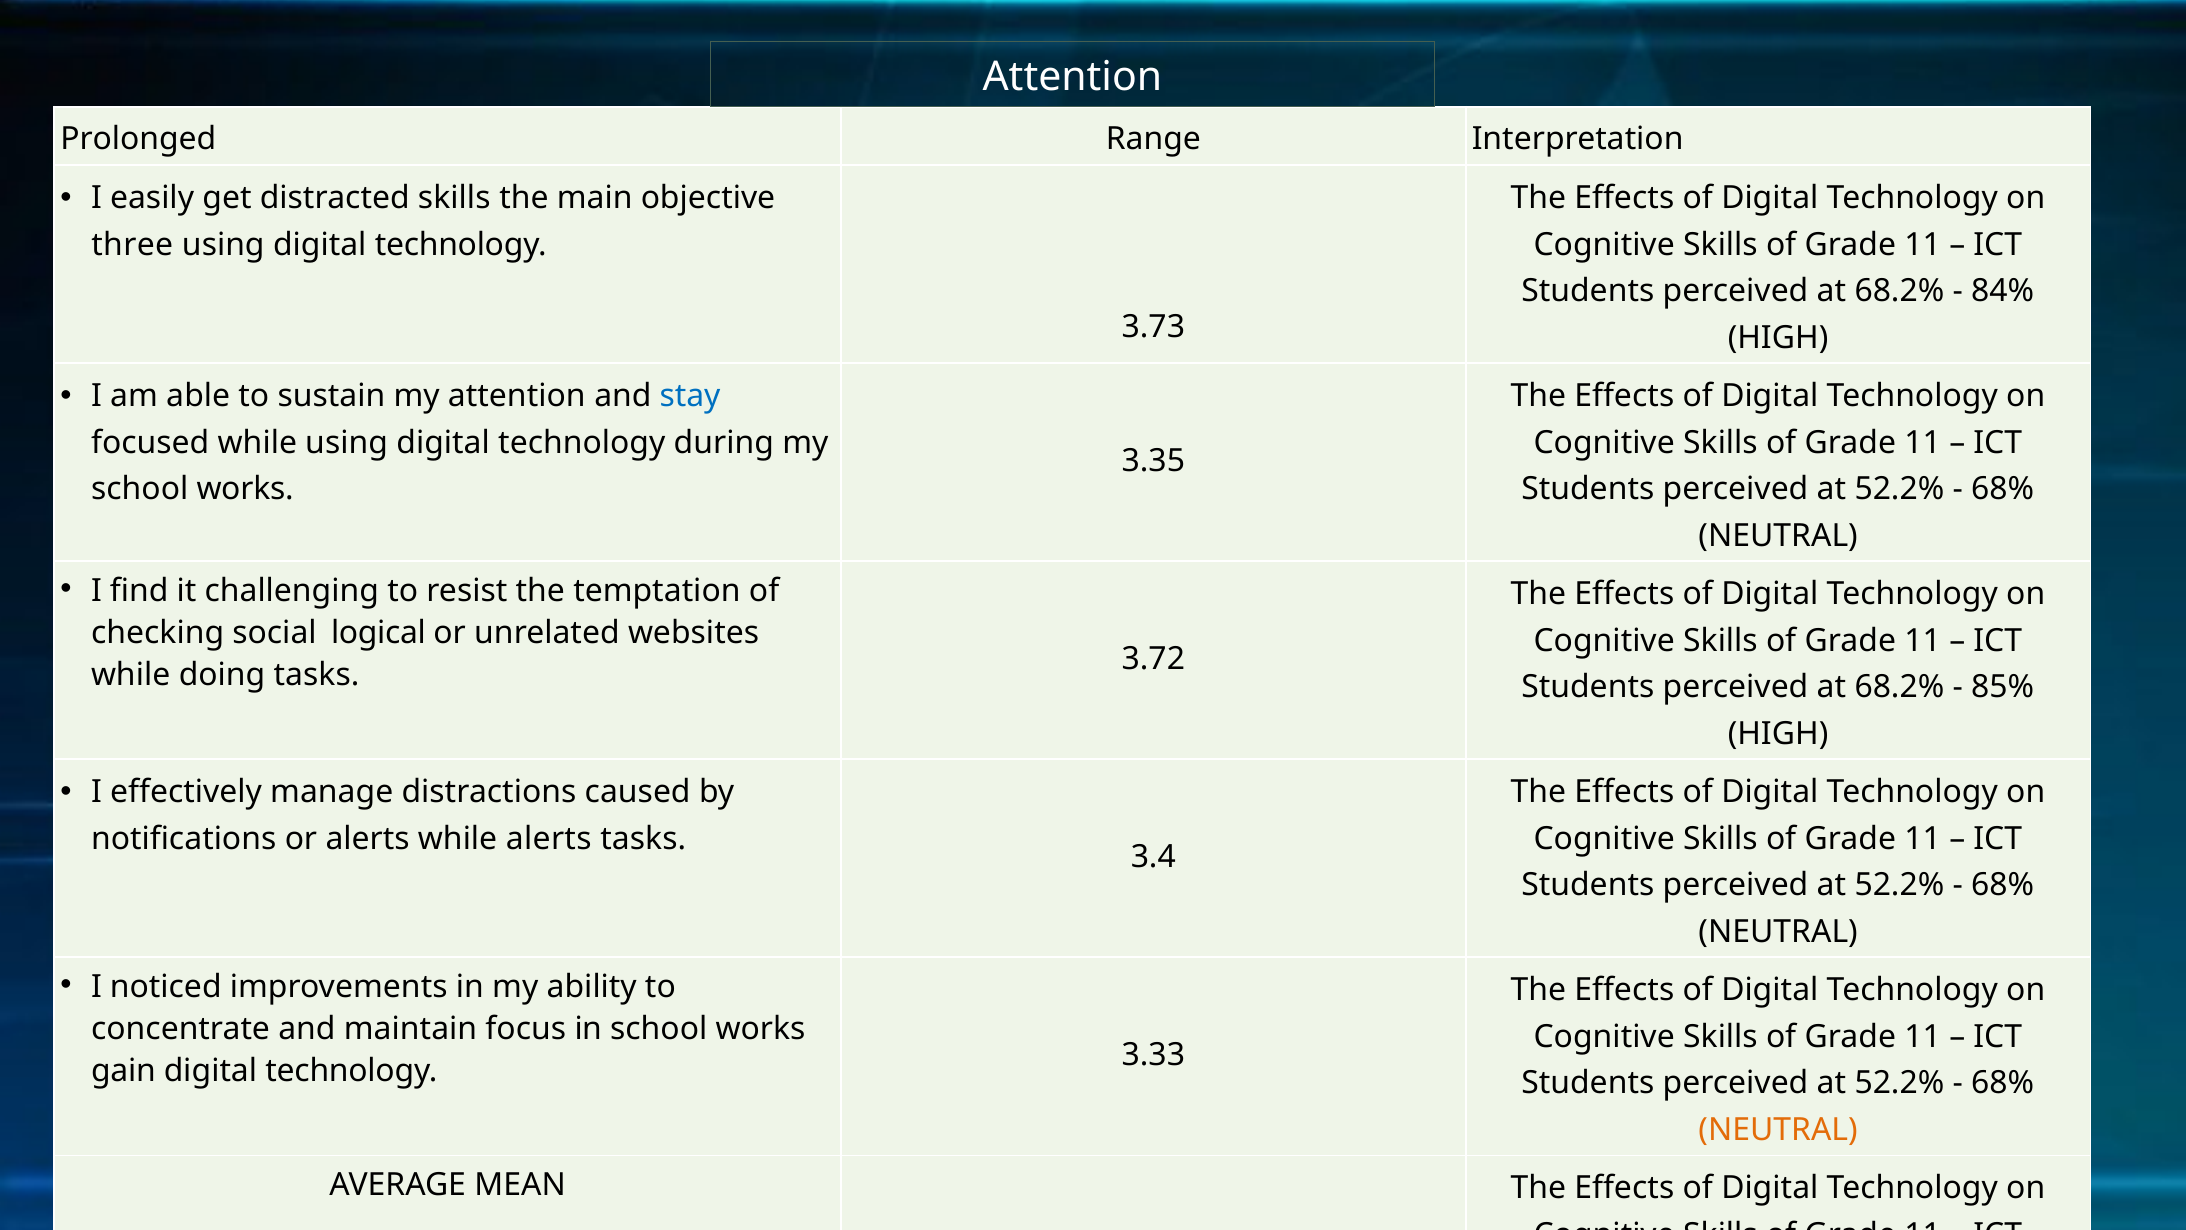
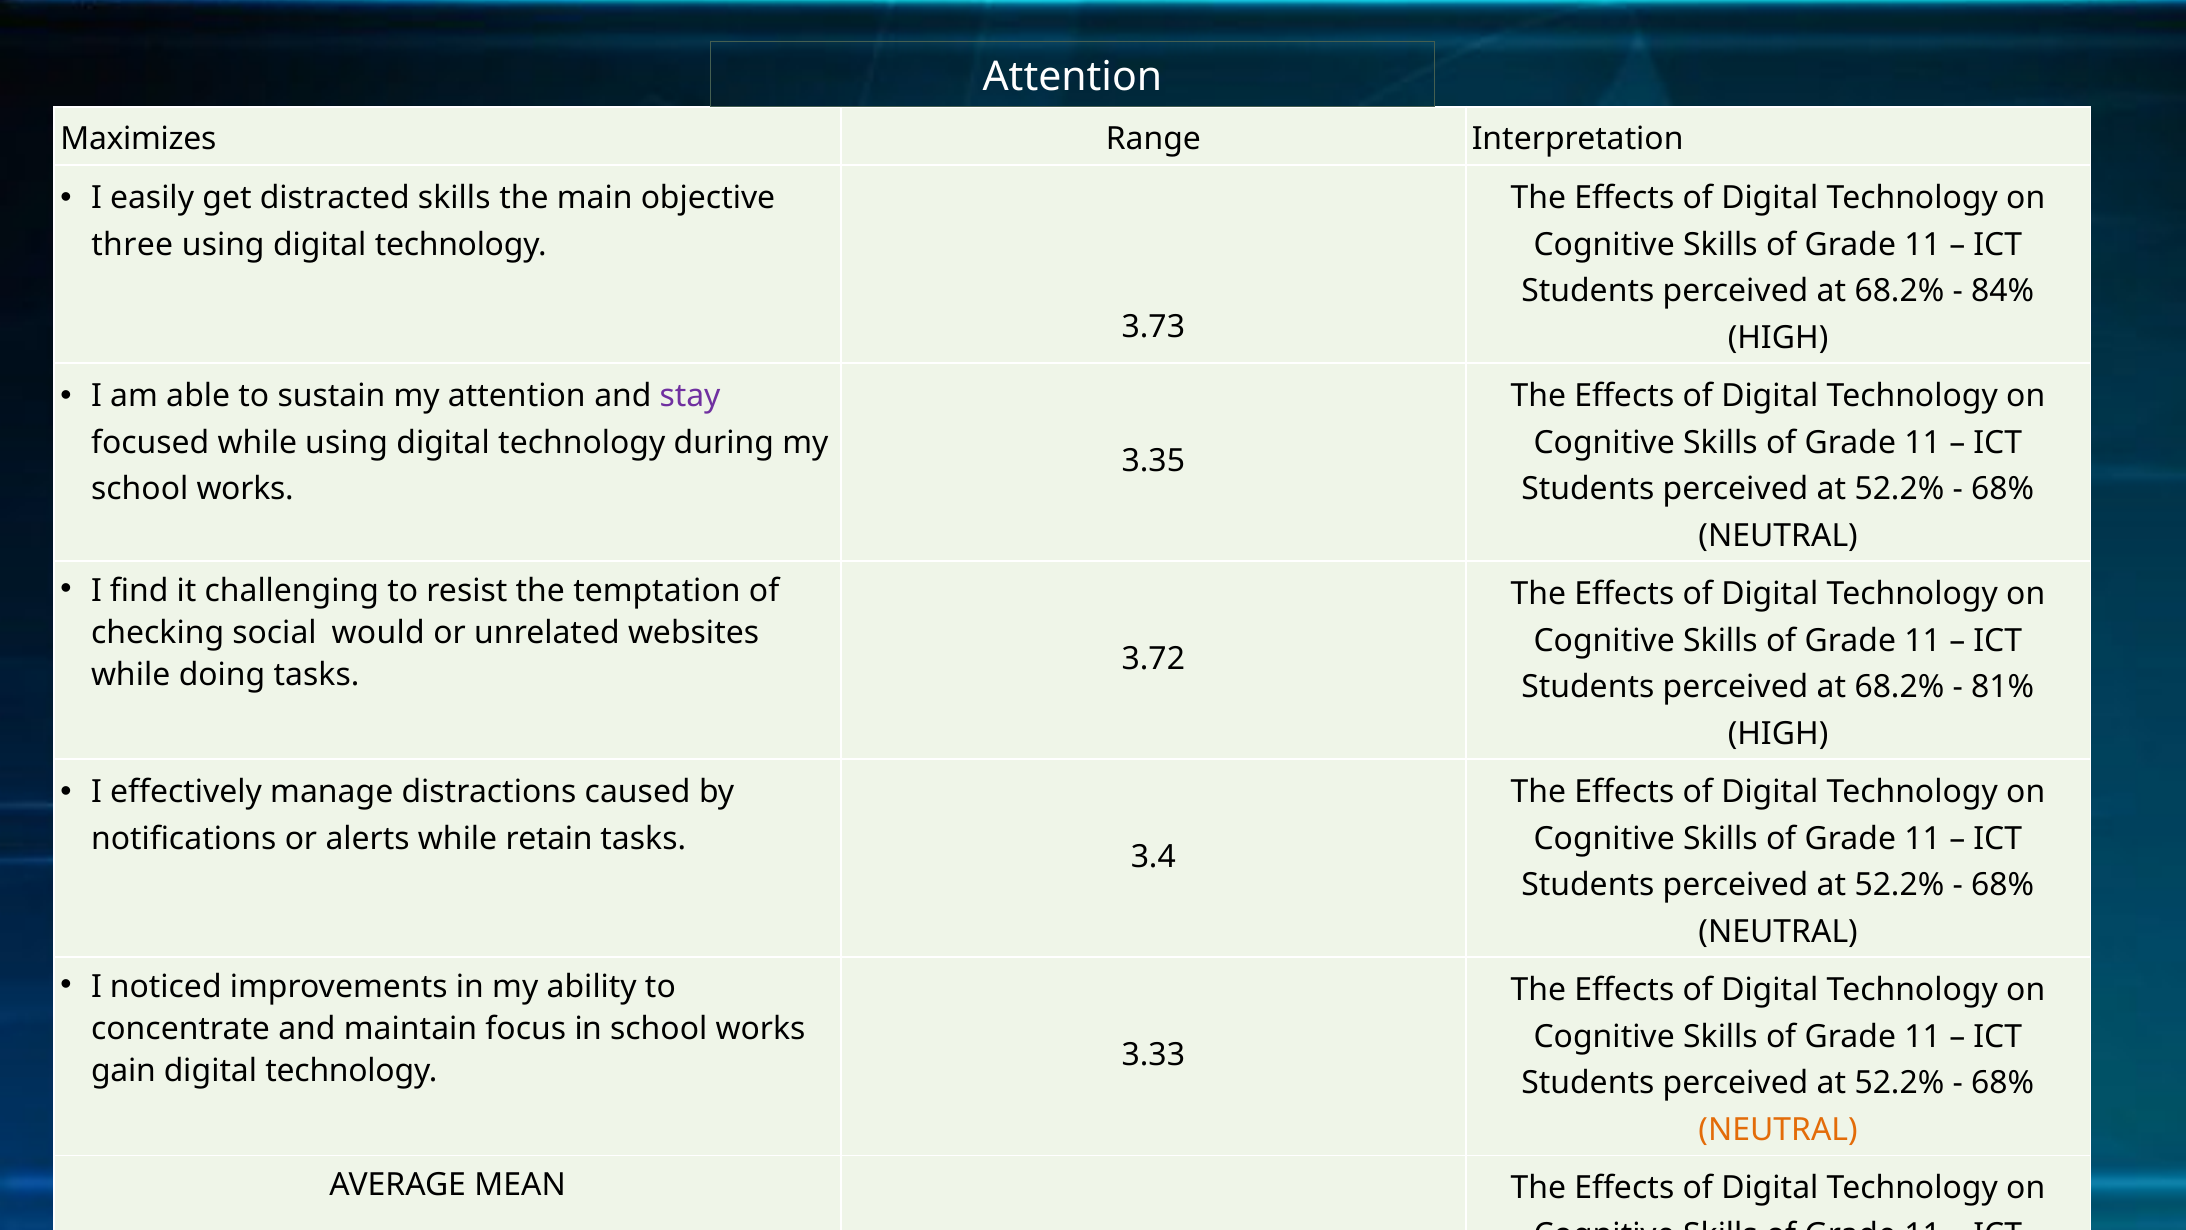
Prolonged: Prolonged -> Maximizes (138, 139)
stay colour: blue -> purple (690, 396)
logical: logical -> would (378, 633)
85%: 85% -> 81% (2003, 687)
while alerts: alerts -> retain (549, 839)
